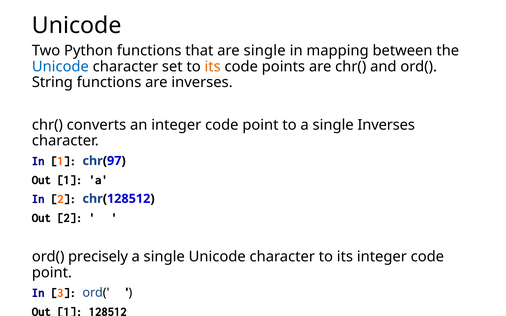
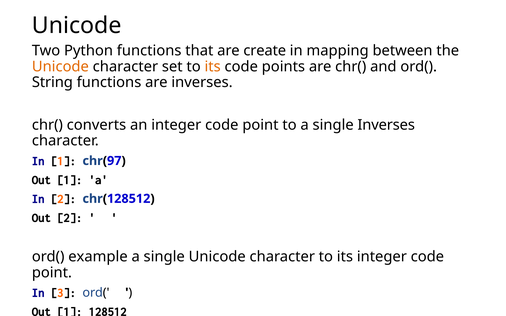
are single: single -> create (265, 51)
Unicode colour: blue -> orange (60, 67)
precisely: precisely -> example (98, 257)
